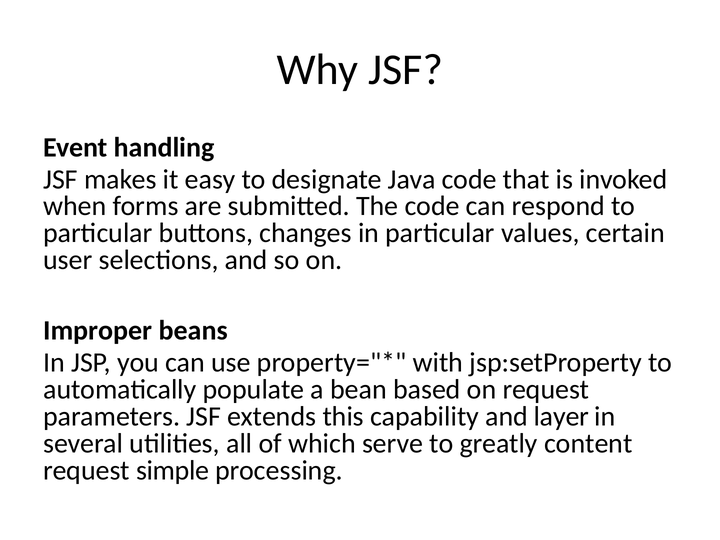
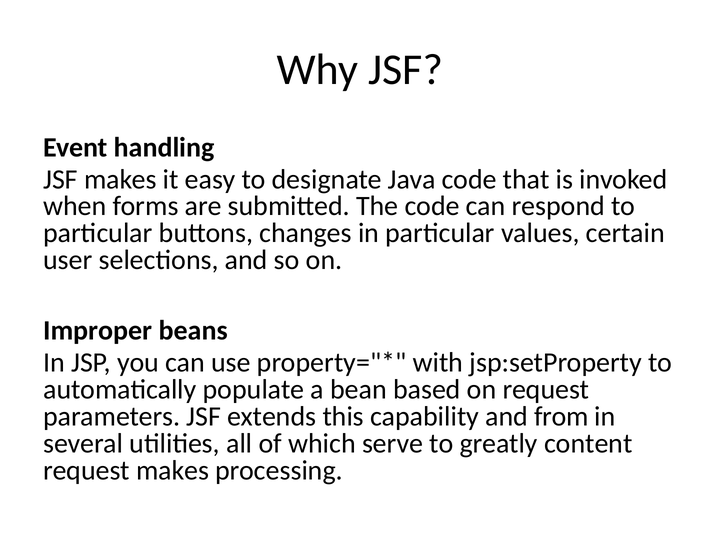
layer: layer -> from (561, 416)
request simple: simple -> makes (173, 470)
